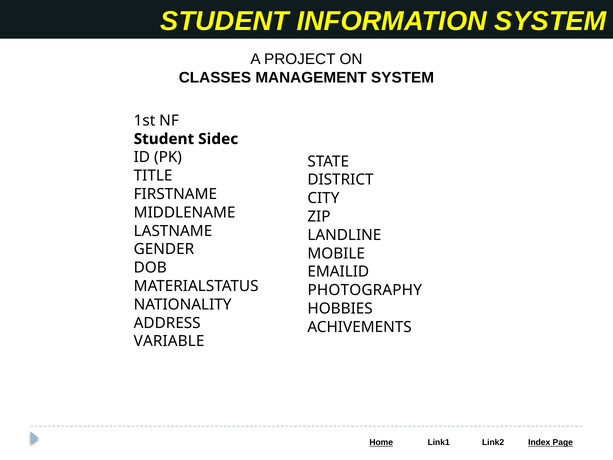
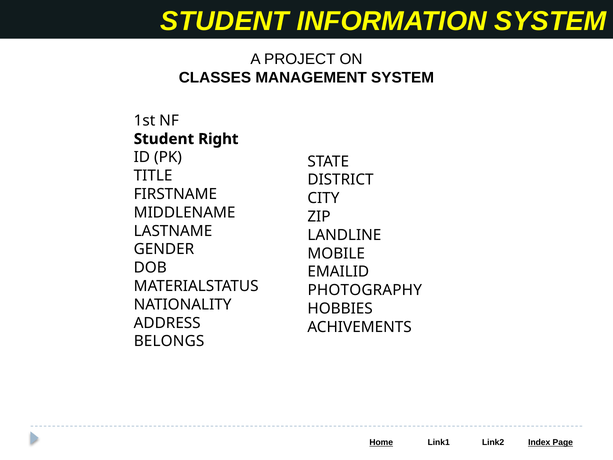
Sidec: Sidec -> Right (218, 139)
VARIABLE: VARIABLE -> BELONGS (169, 341)
